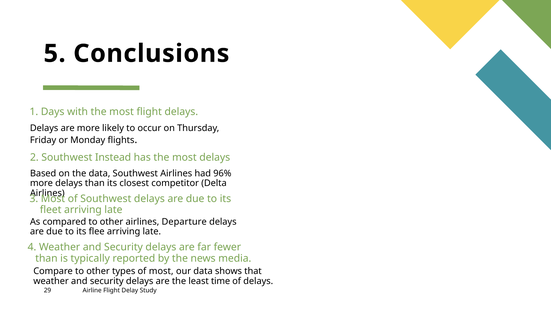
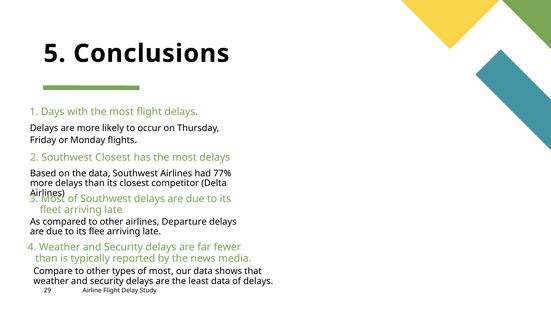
Southwest Instead: Instead -> Closest (113, 157)
96%: 96% -> 77% (222, 173)
least time: time -> data (221, 281)
